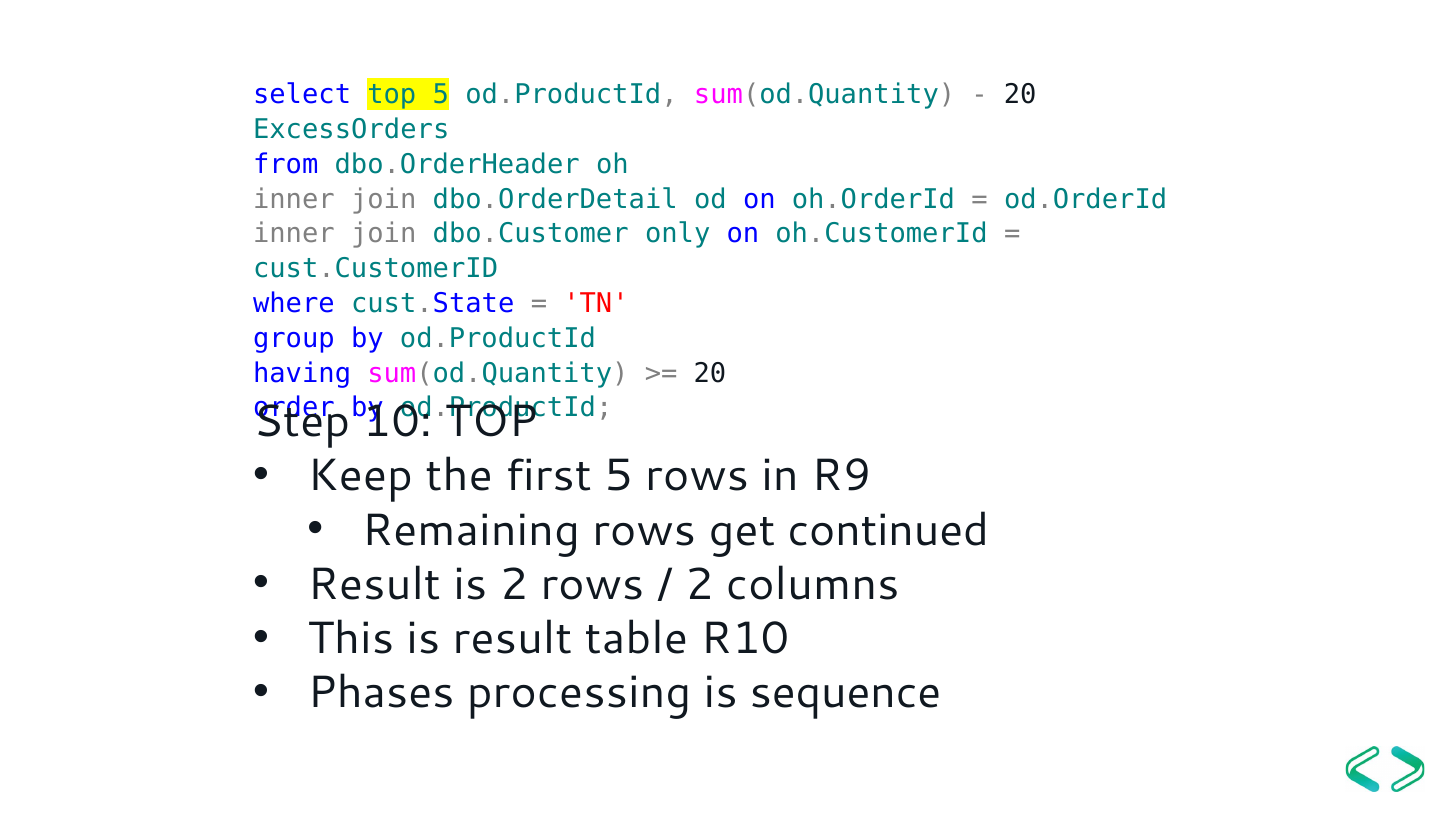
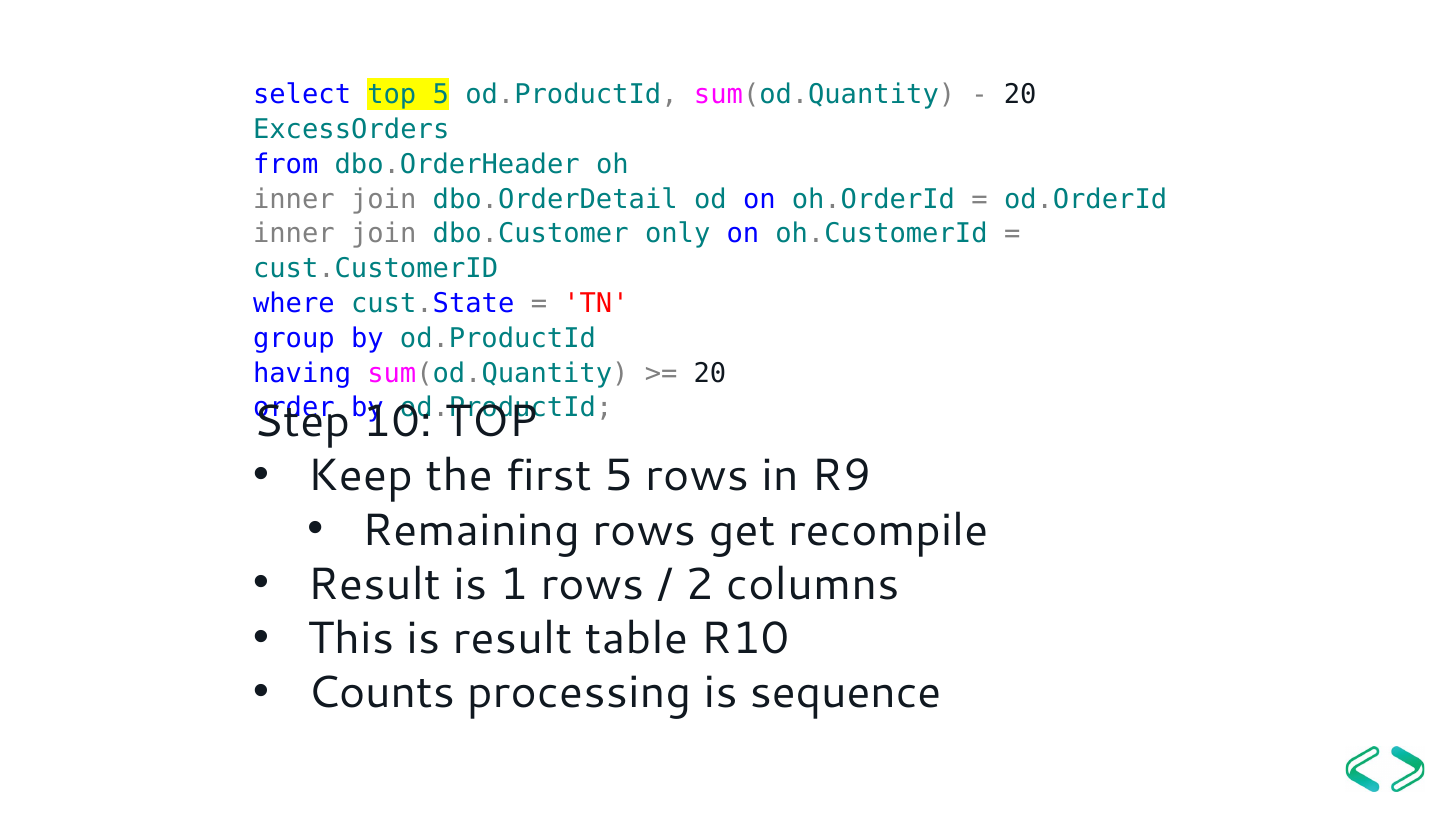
continued: continued -> recompile (888, 530)
is 2: 2 -> 1 (514, 584)
Phases: Phases -> Counts (381, 693)
